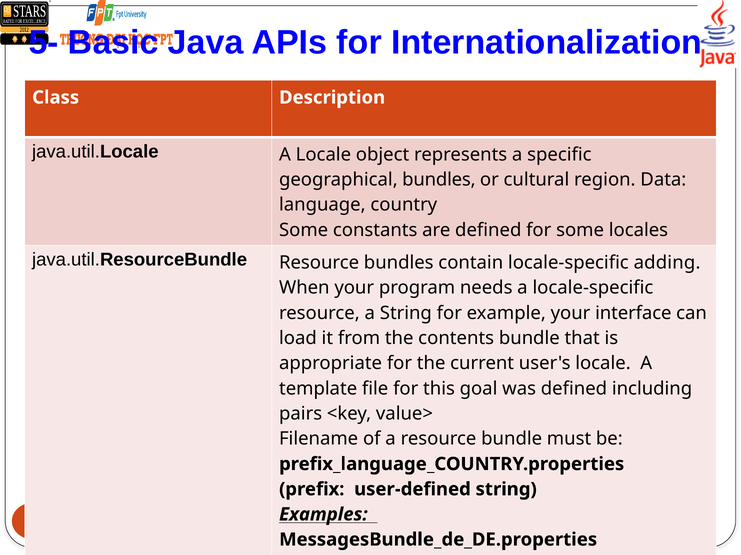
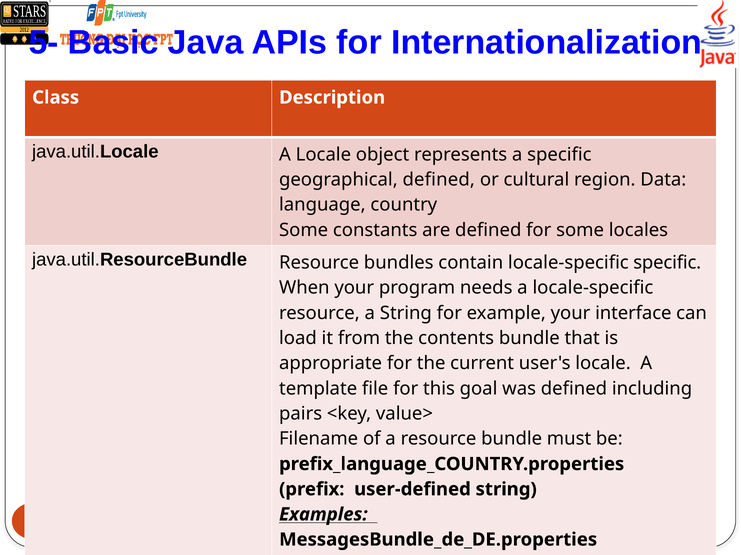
geographical bundles: bundles -> defined (439, 180)
locale-specific adding: adding -> specific (667, 263)
